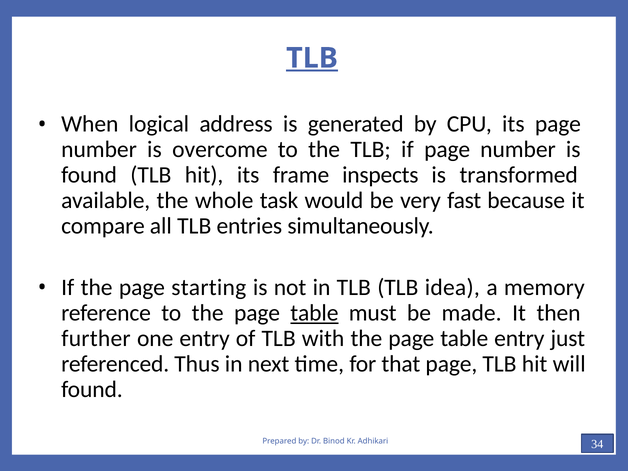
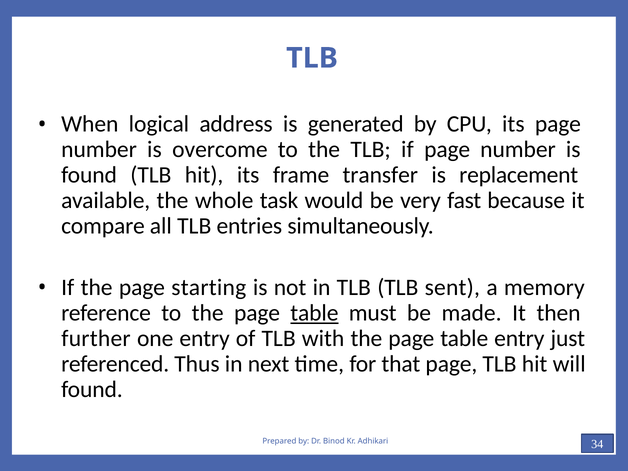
TLB underline: present -> none (312, 58)
inspects: inspects -> transfer (380, 175)
transformed: transformed -> replacement (519, 175)
idea: idea -> sent (452, 288)
